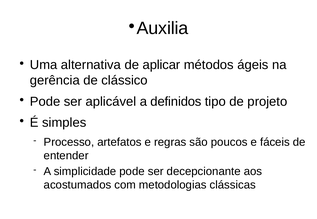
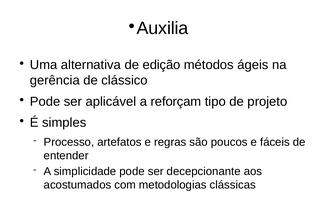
aplicar: aplicar -> edição (162, 65)
definidos: definidos -> reforçam (176, 102)
